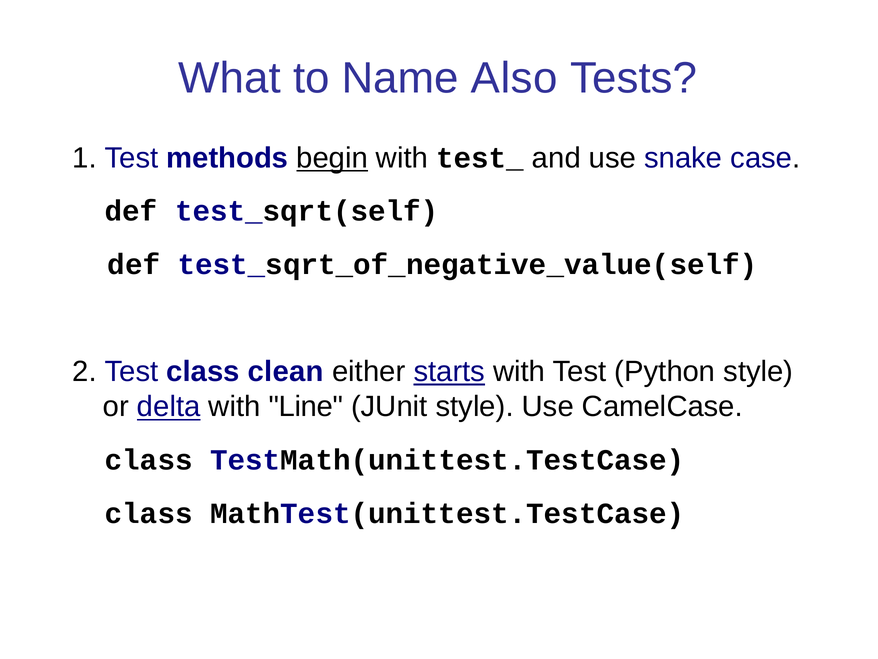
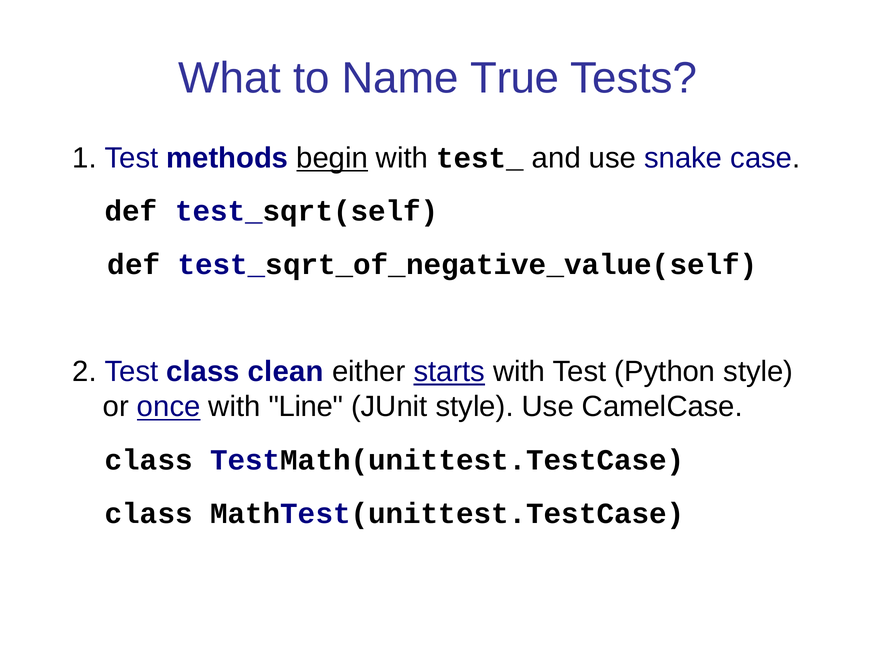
Also: Also -> True (515, 78)
delta: delta -> once (169, 406)
